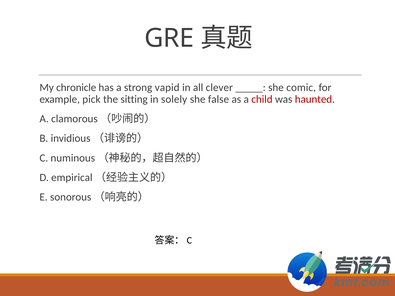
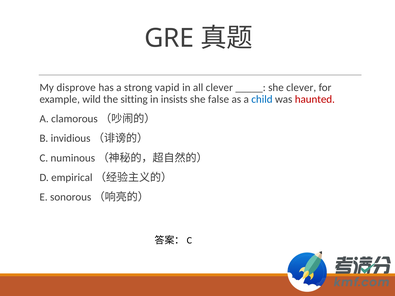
chronicle: chronicle -> disprove (76, 88)
she comic: comic -> clever (301, 88)
pick: pick -> wild (92, 99)
solely: solely -> insists (174, 99)
child colour: red -> blue (262, 99)
